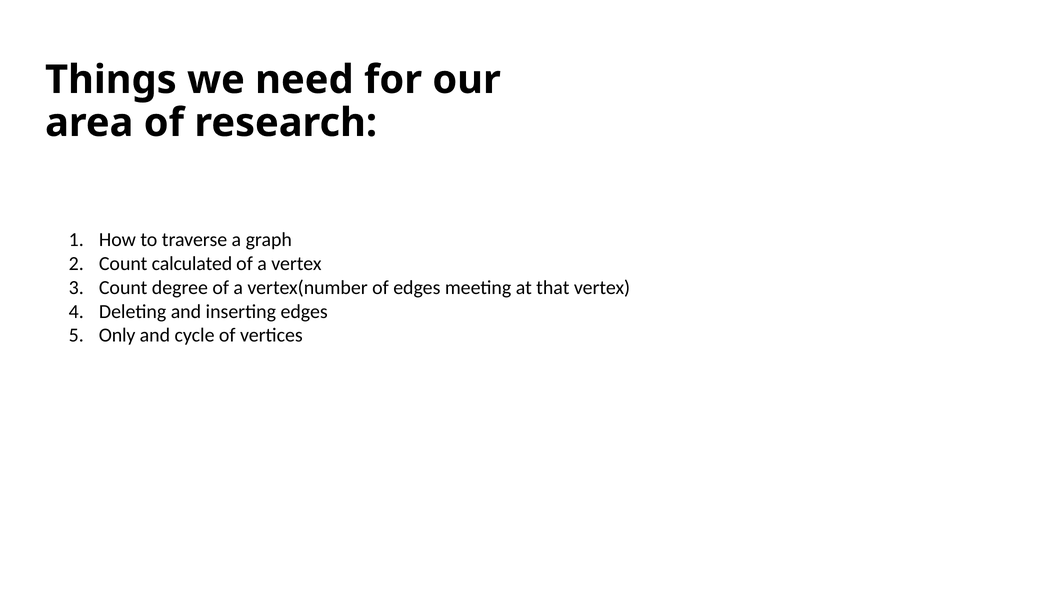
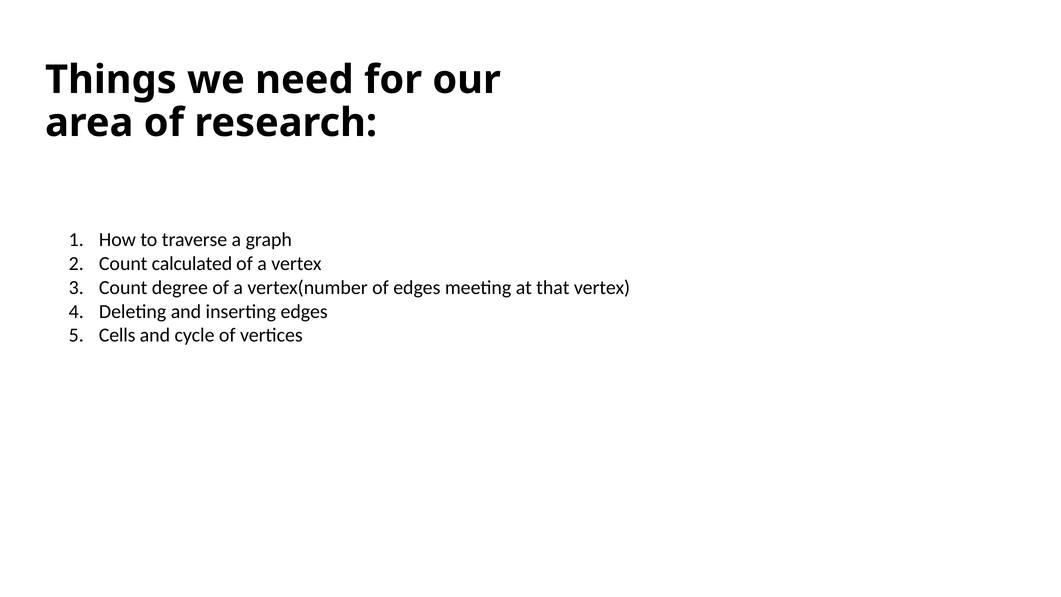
Only: Only -> Cells (117, 335)
